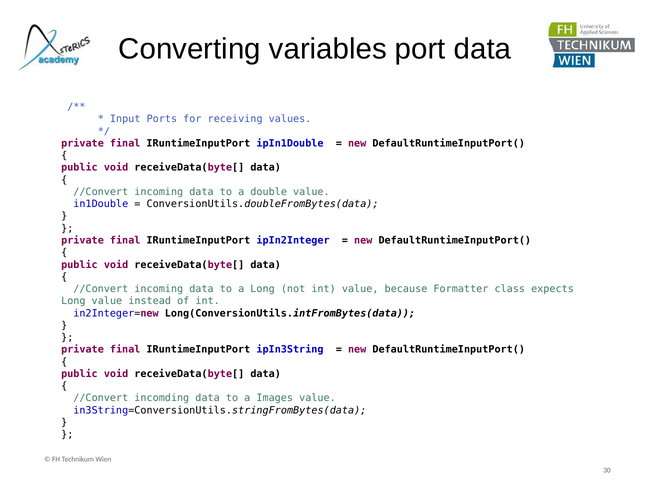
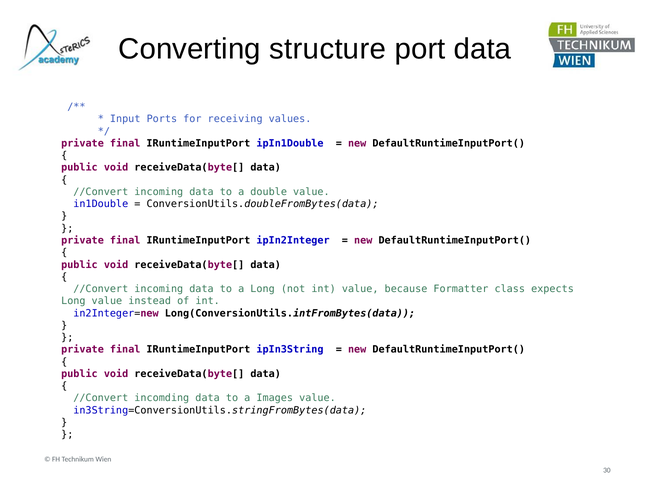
variables: variables -> structure (328, 49)
